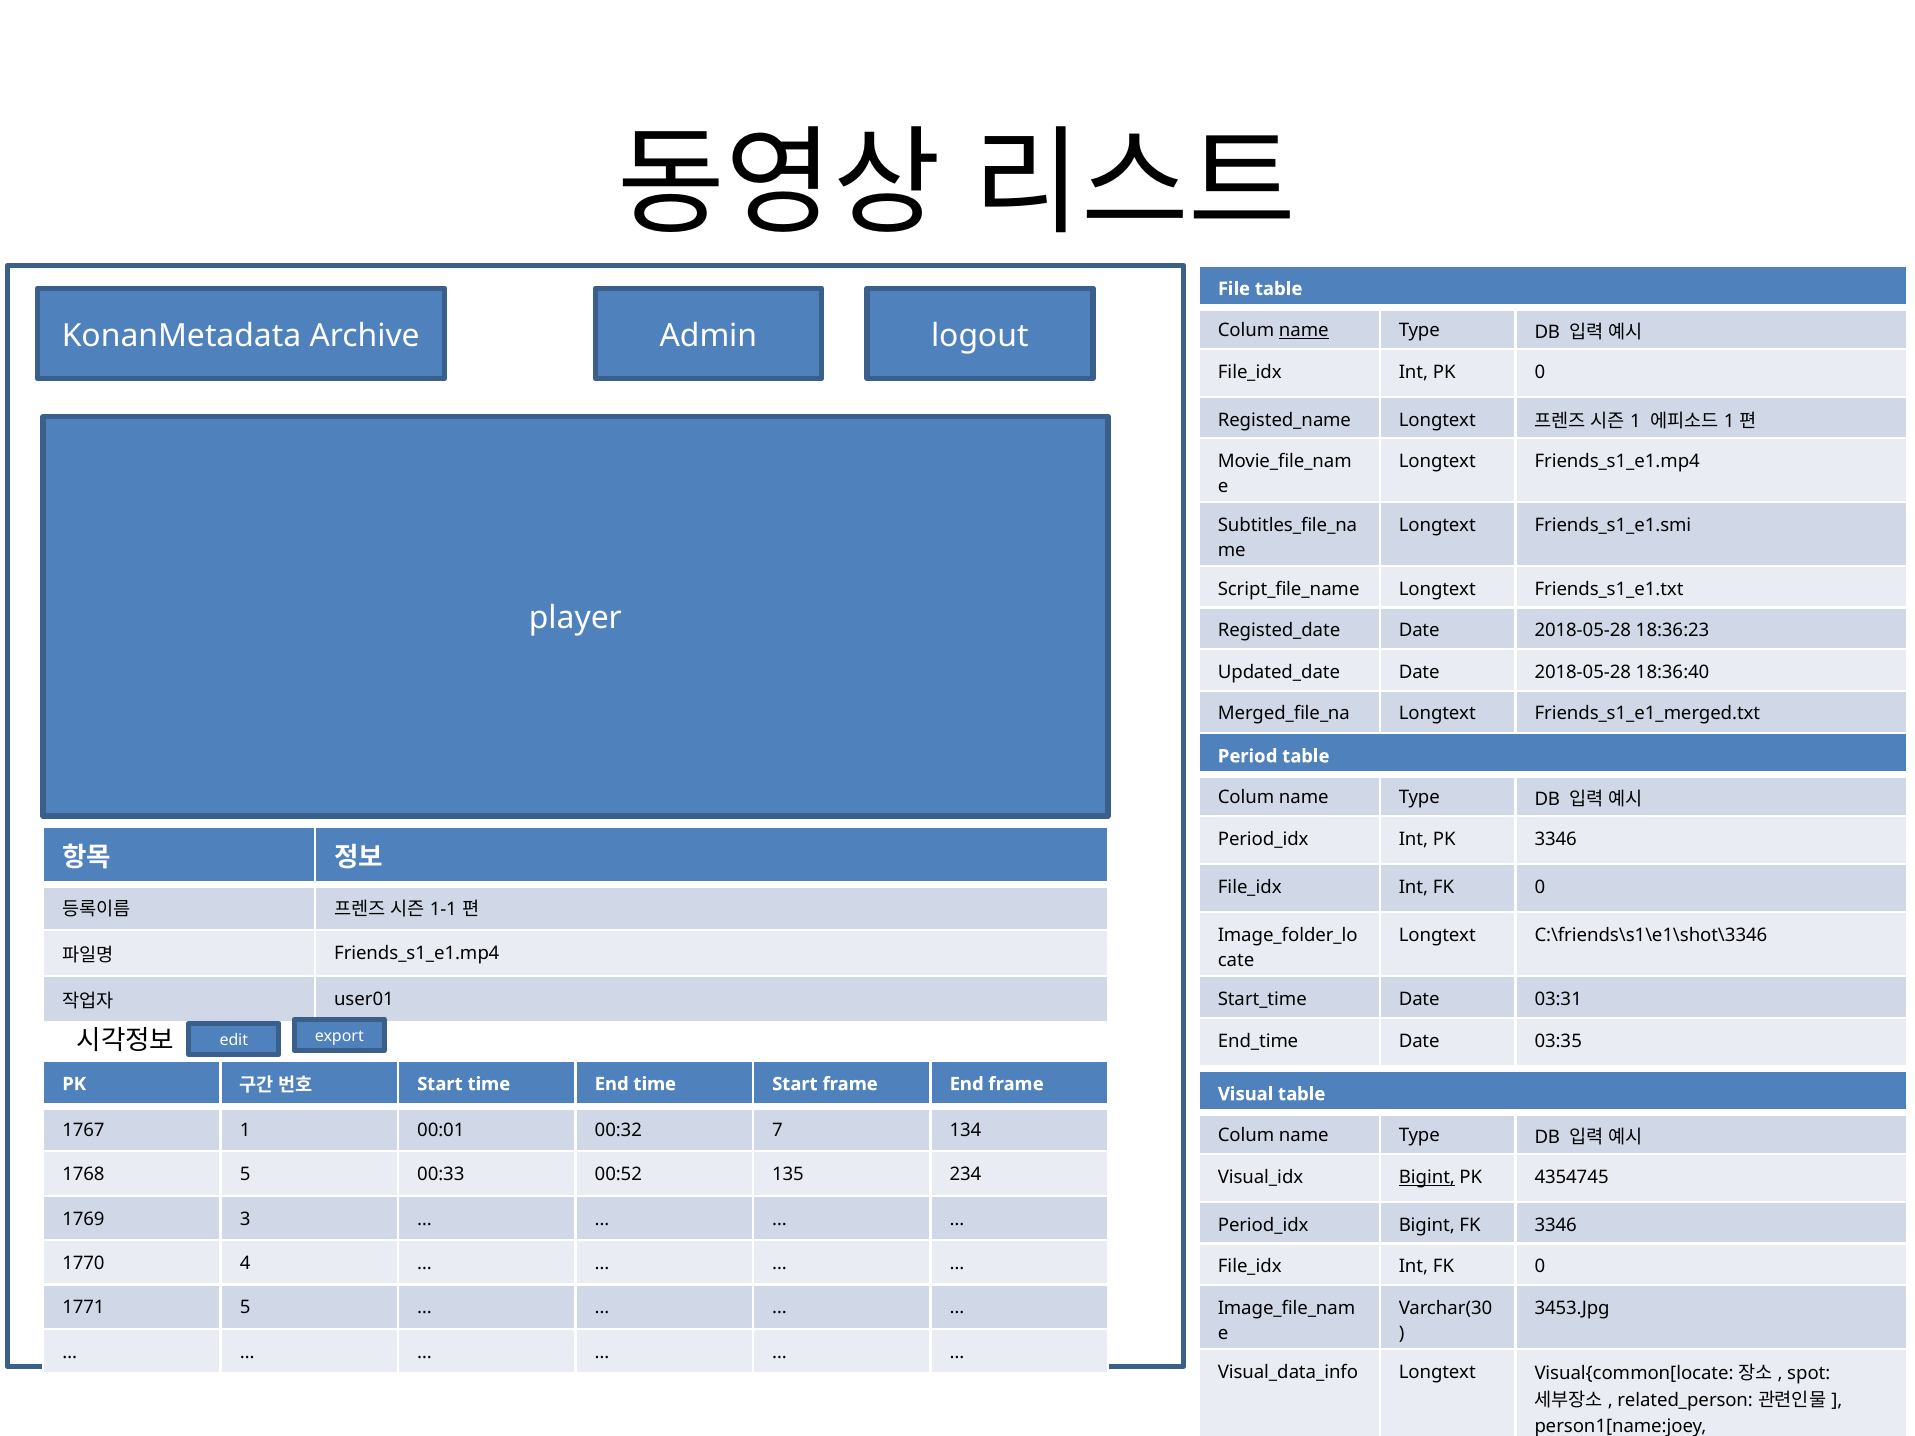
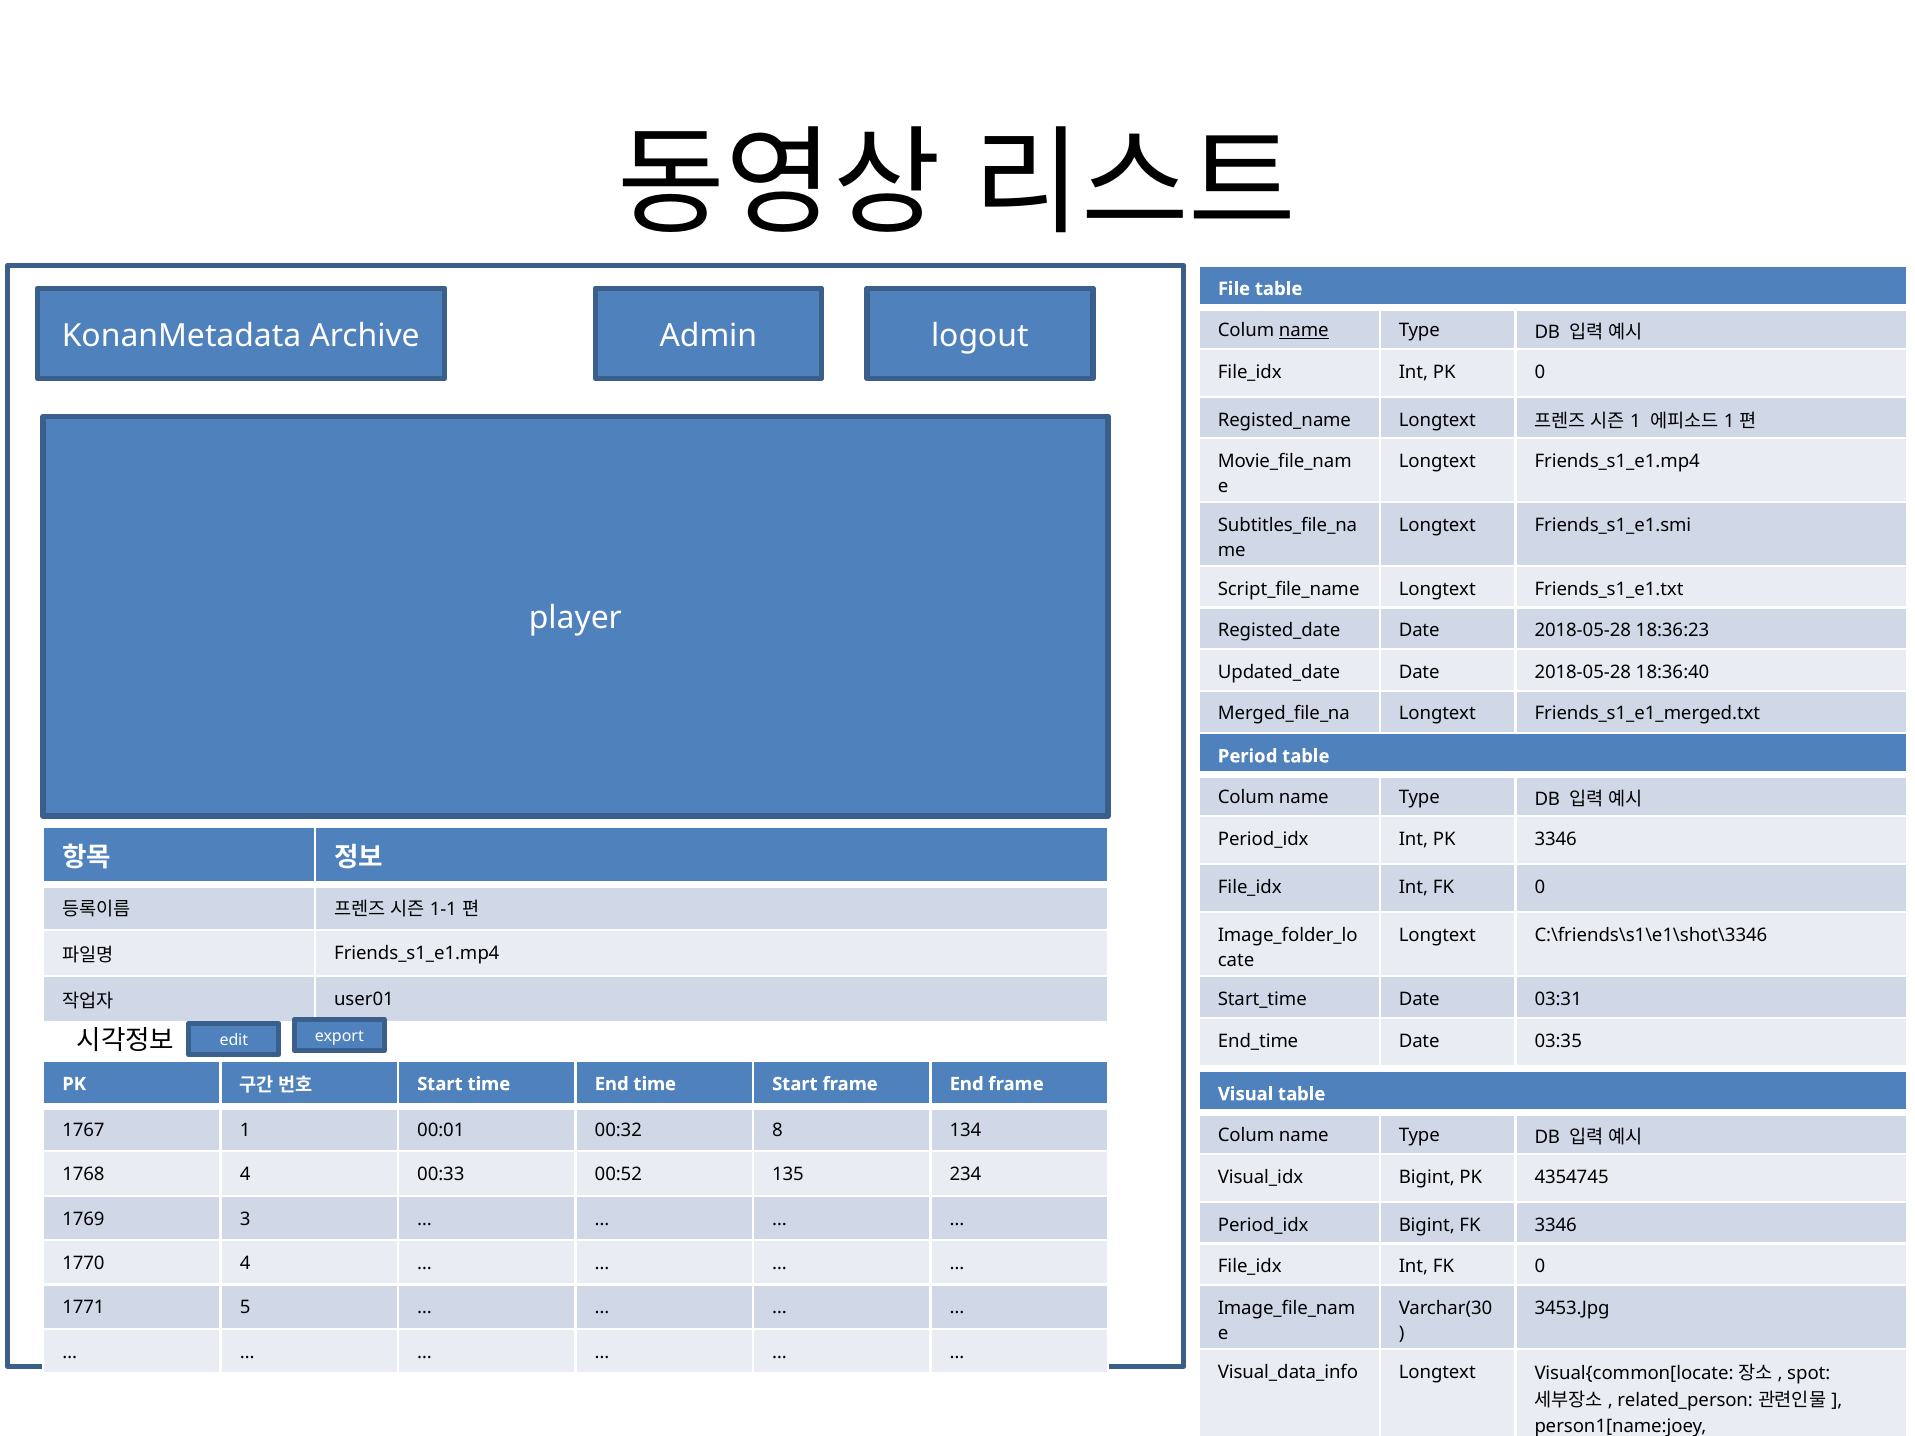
7: 7 -> 8 (778, 1130)
1768 5: 5 -> 4 (245, 1175)
Bigint underline: present -> none (1427, 1177)
